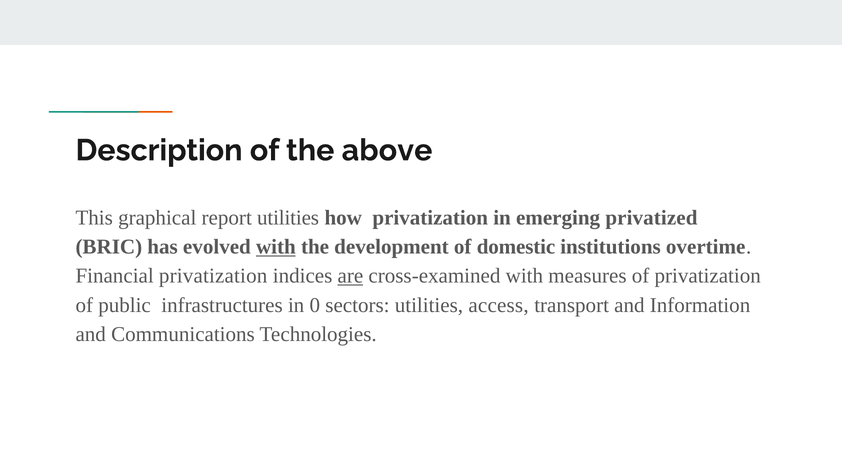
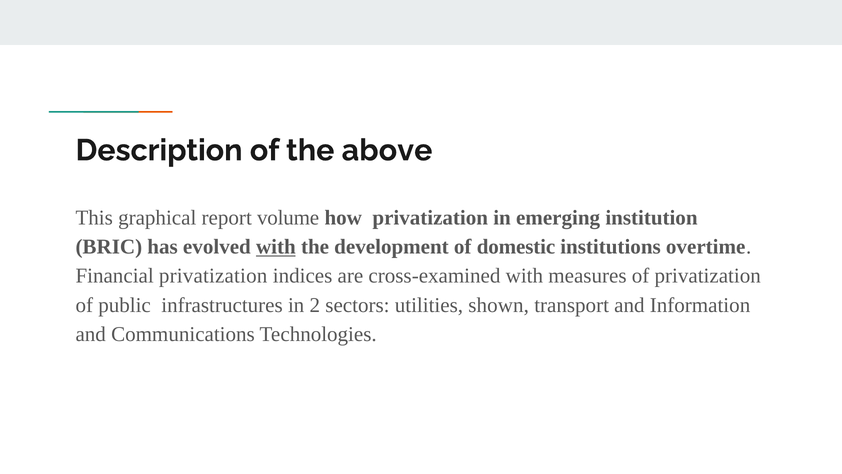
report utilities: utilities -> volume (288, 218)
privatized: privatized -> institution (652, 218)
are underline: present -> none (350, 276)
0: 0 -> 2 (315, 305)
access: access -> shown (499, 305)
